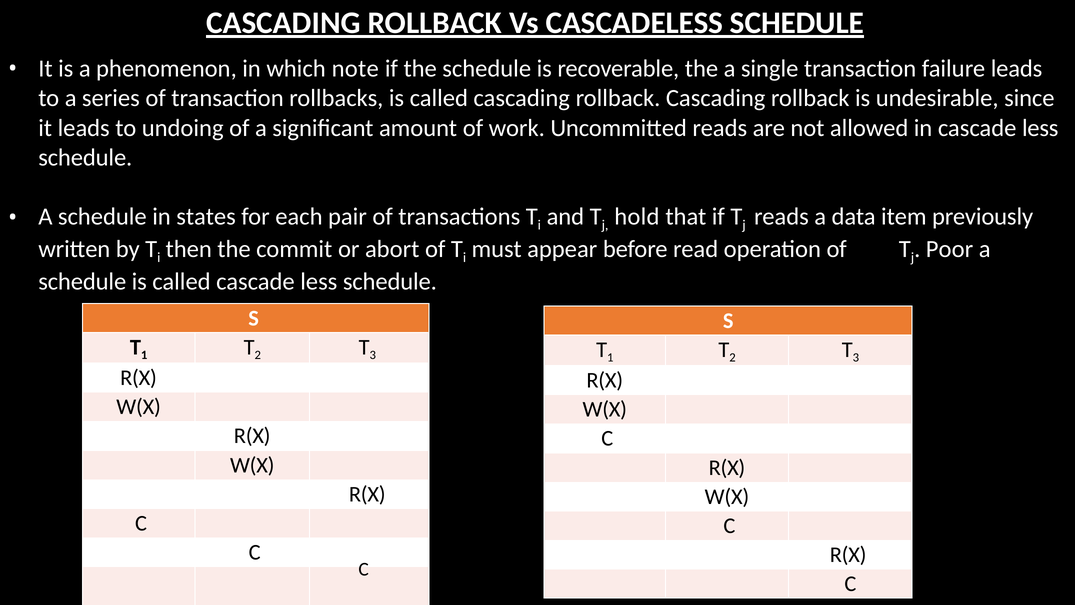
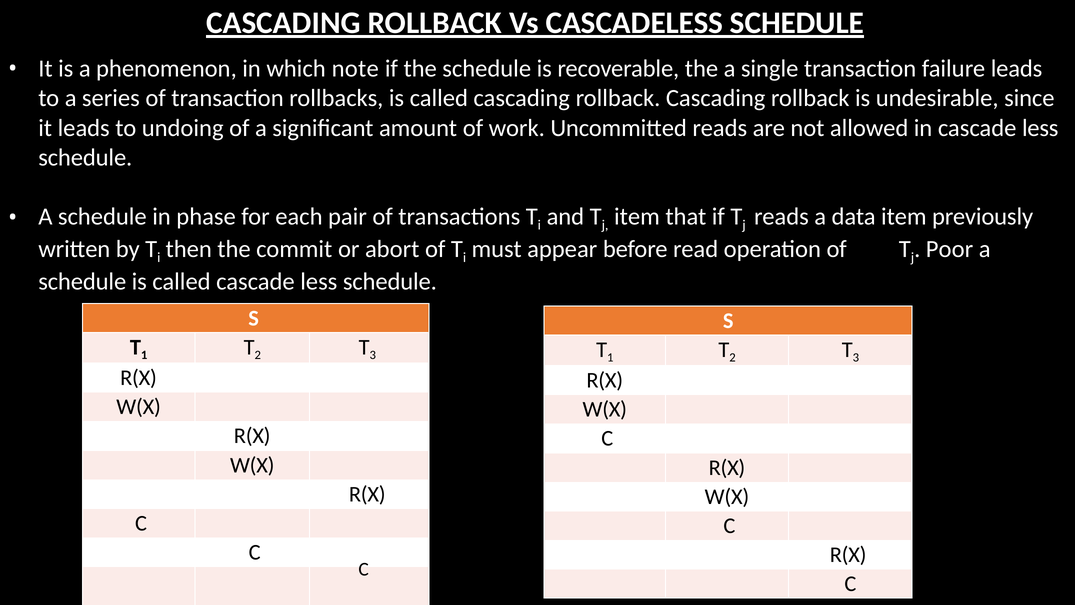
states: states -> phase (206, 216)
hold: hold -> item (637, 216)
